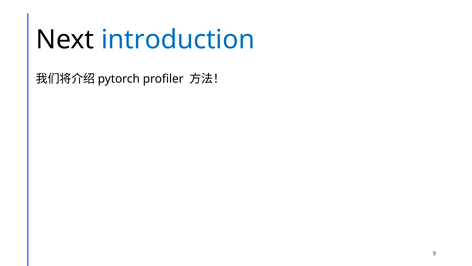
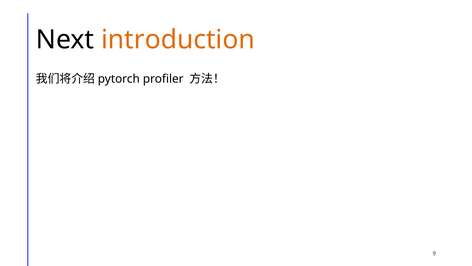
introduction colour: blue -> orange (178, 40)
